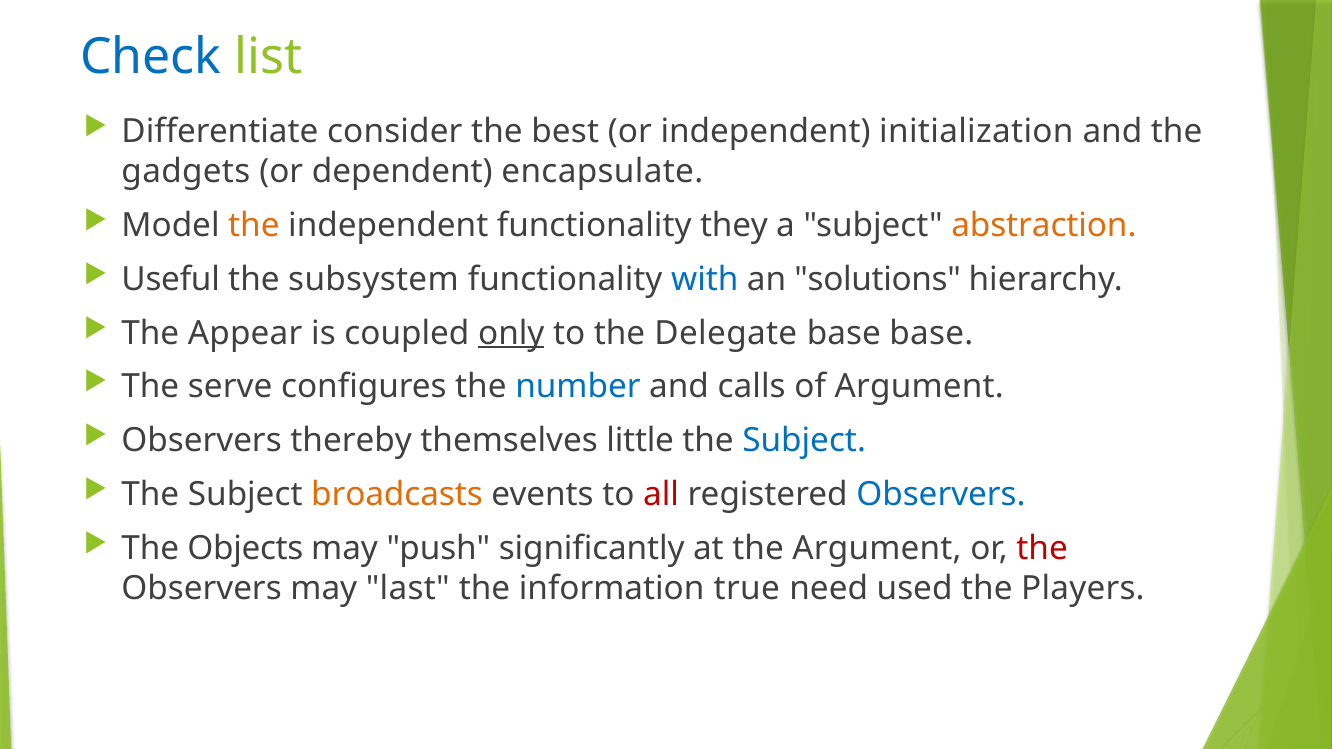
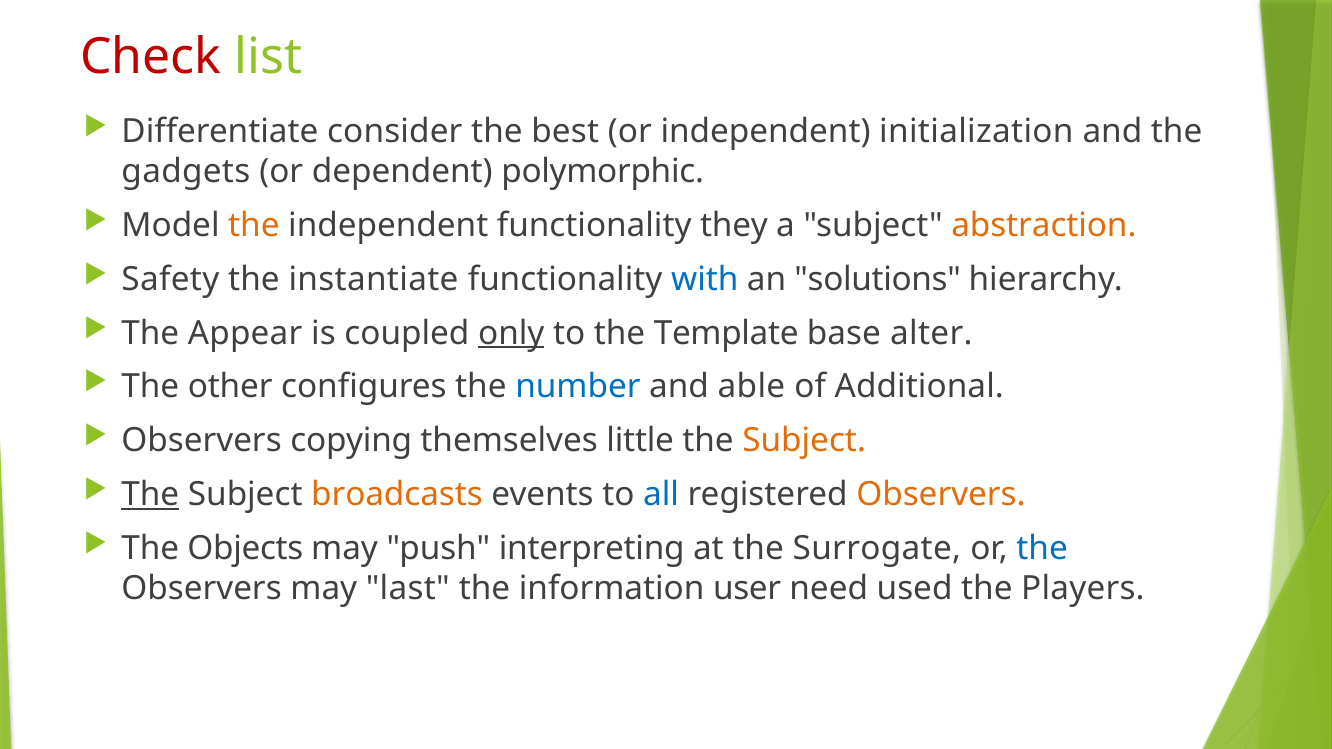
Check colour: blue -> red (151, 57)
encapsulate: encapsulate -> polymorphic (603, 172)
Useful: Useful -> Safety (170, 279)
subsystem: subsystem -> instantiate (373, 279)
Delegate: Delegate -> Template (726, 333)
base base: base -> alter (931, 333)
serve: serve -> other (230, 387)
calls: calls -> able (751, 387)
of Argument: Argument -> Additional (919, 387)
thereby: thereby -> copying (351, 441)
Subject colour: blue -> orange (804, 441)
The underline: none -> present (150, 495)
all colour: red -> blue (661, 495)
Observers colour: blue -> orange (941, 495)
significantly: significantly -> interpreting (592, 549)
the Argument: Argument -> Surrogate (877, 549)
the colour: red -> blue (1042, 549)
true: true -> user (747, 589)
